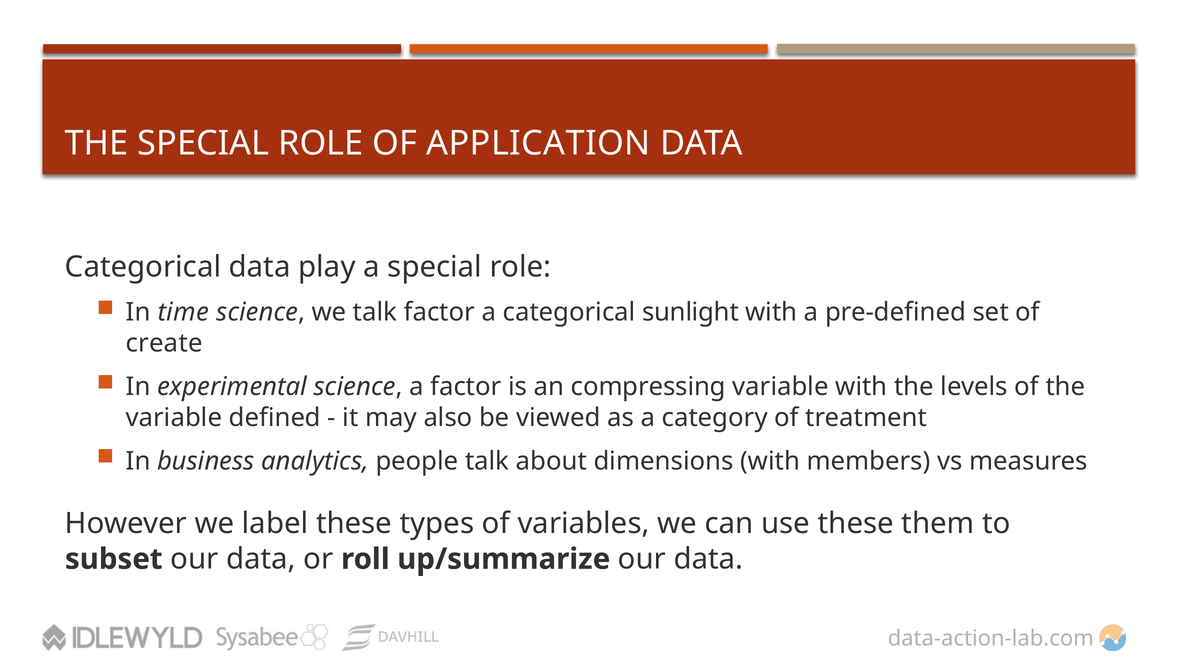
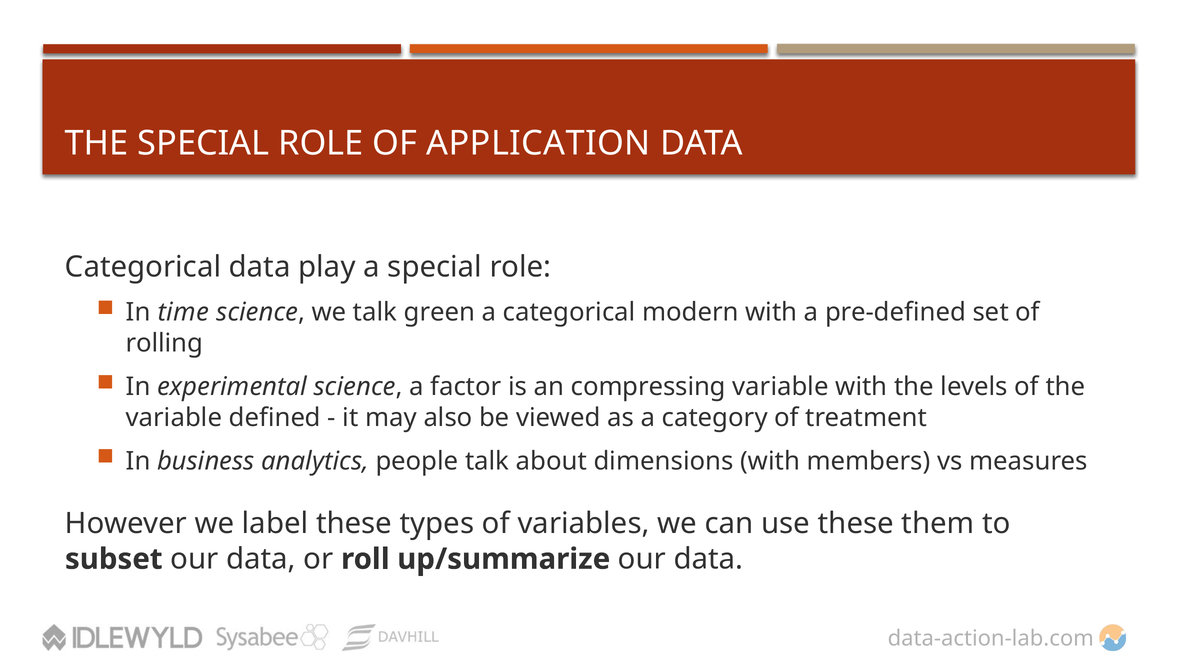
talk factor: factor -> green (439, 312)
sunlight: sunlight -> modern (690, 312)
create: create -> rolling (164, 343)
